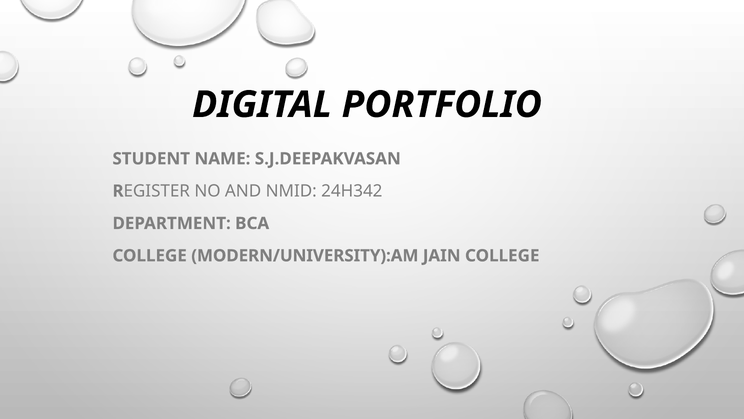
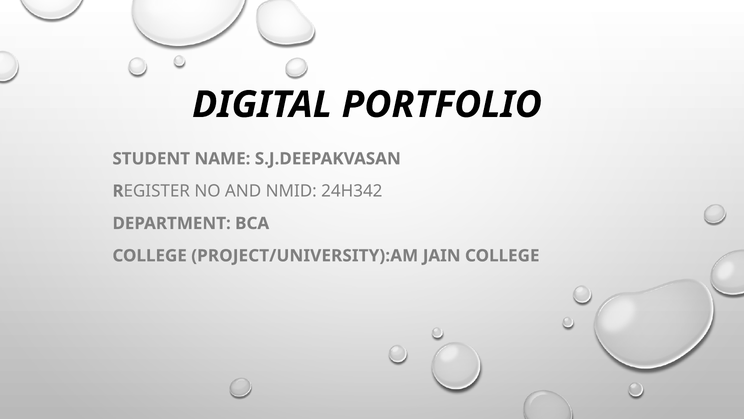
MODERN/UNIVERSITY):AM: MODERN/UNIVERSITY):AM -> PROJECT/UNIVERSITY):AM (305, 255)
